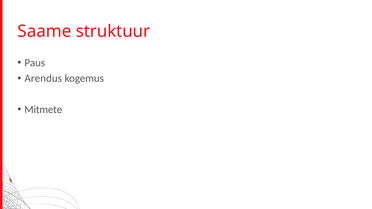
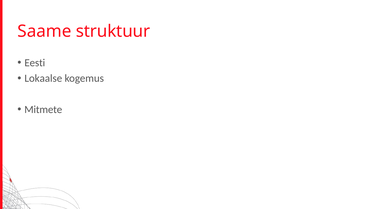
Paus: Paus -> Eesti (35, 63)
Arendus: Arendus -> Lokaalse (43, 78)
